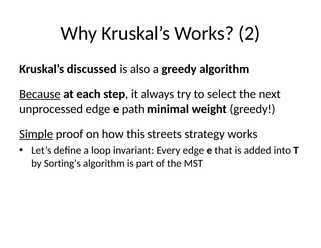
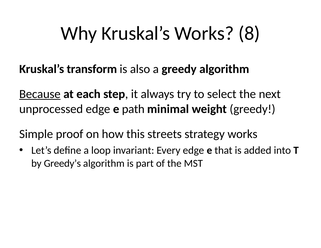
2: 2 -> 8 (249, 33)
discussed: discussed -> transform (92, 69)
Simple underline: present -> none (36, 134)
Sorting’s: Sorting’s -> Greedy’s (62, 163)
